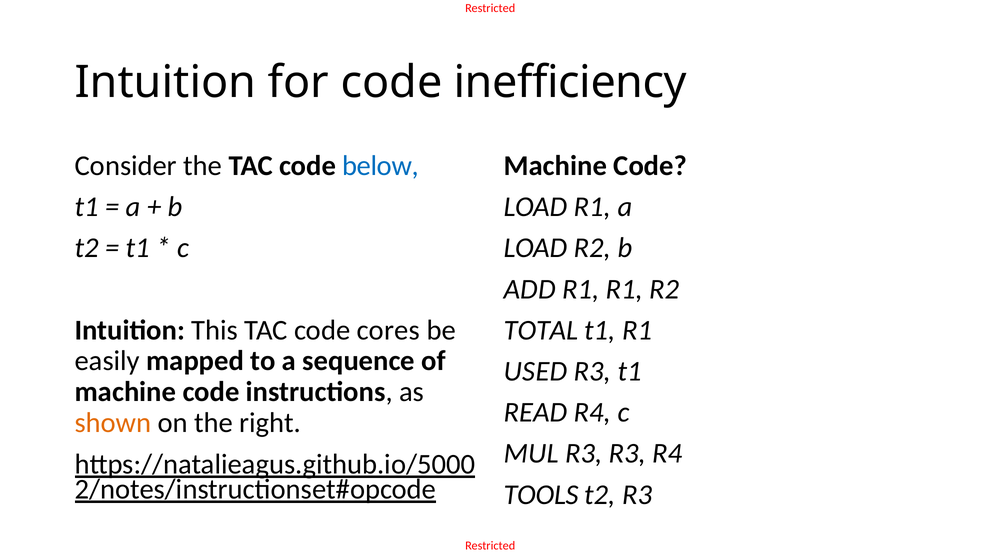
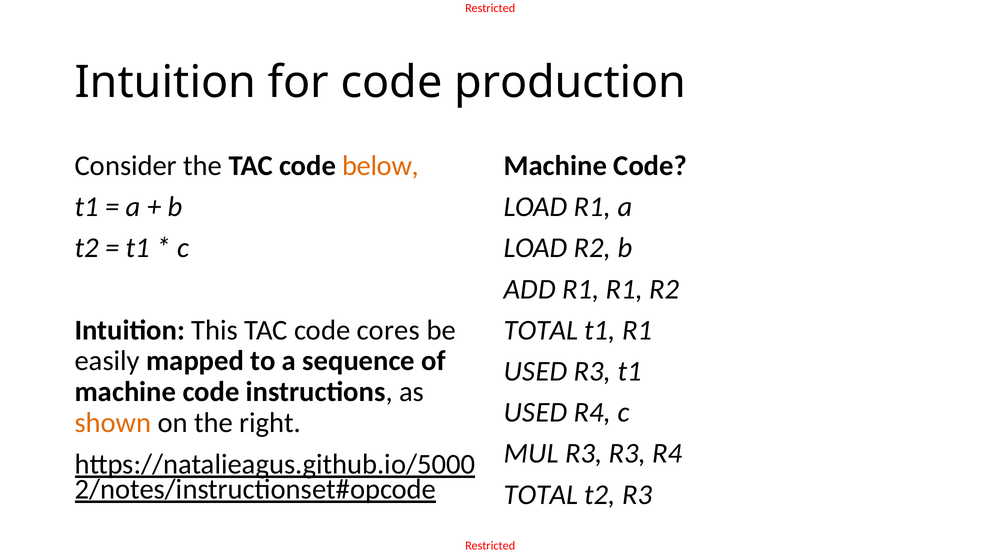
inefficiency: inefficiency -> production (570, 82)
below colour: blue -> orange (381, 166)
READ: READ -> USED (536, 412)
TOOLS: TOOLS -> TOTAL (541, 494)
